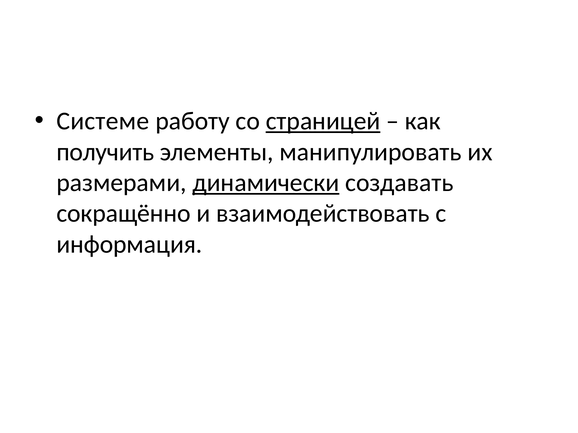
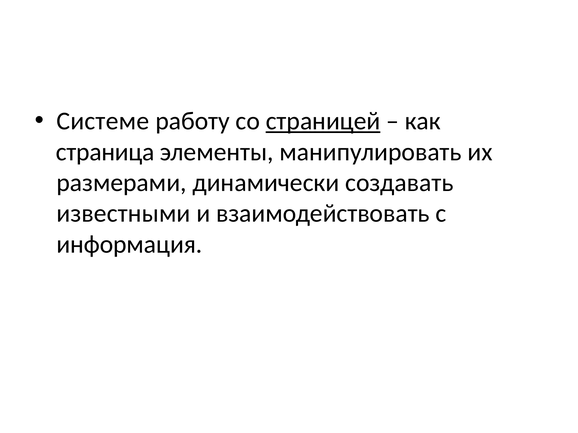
получить: получить -> страница (105, 152)
динамически underline: present -> none (266, 183)
сокращённо: сокращённо -> известными (123, 214)
